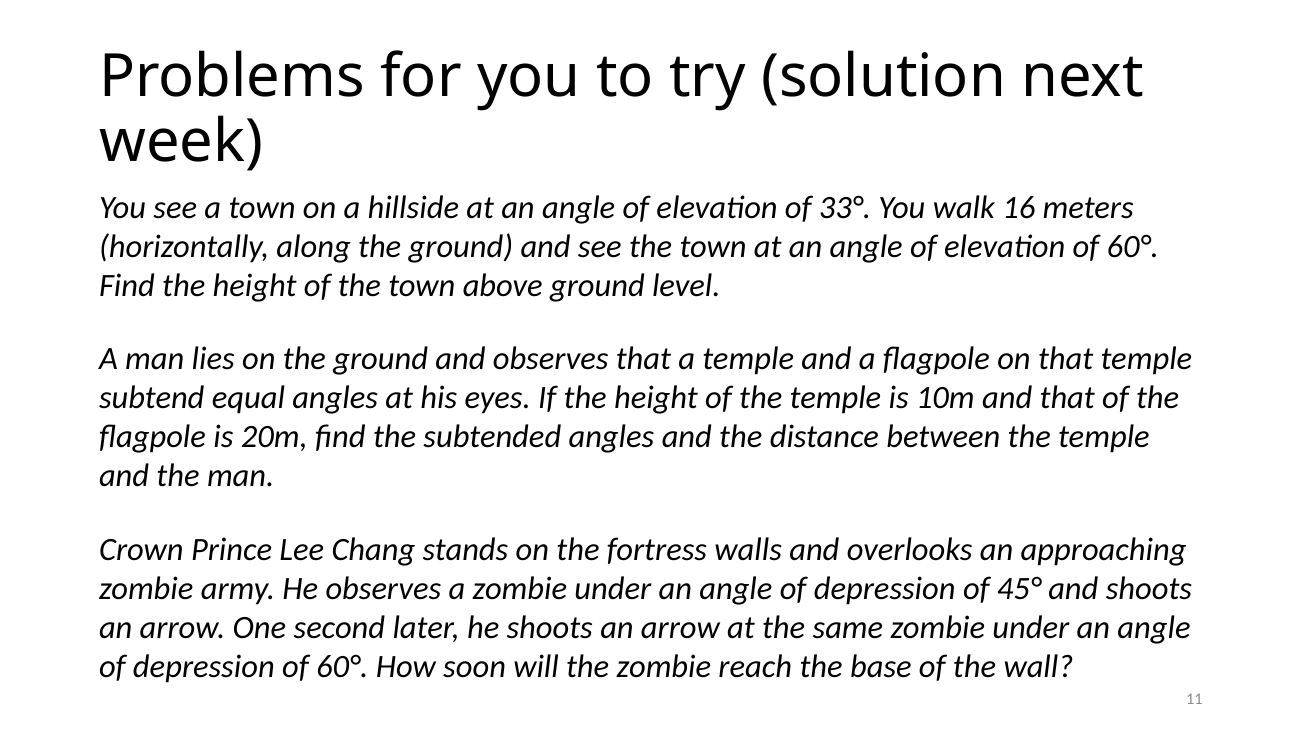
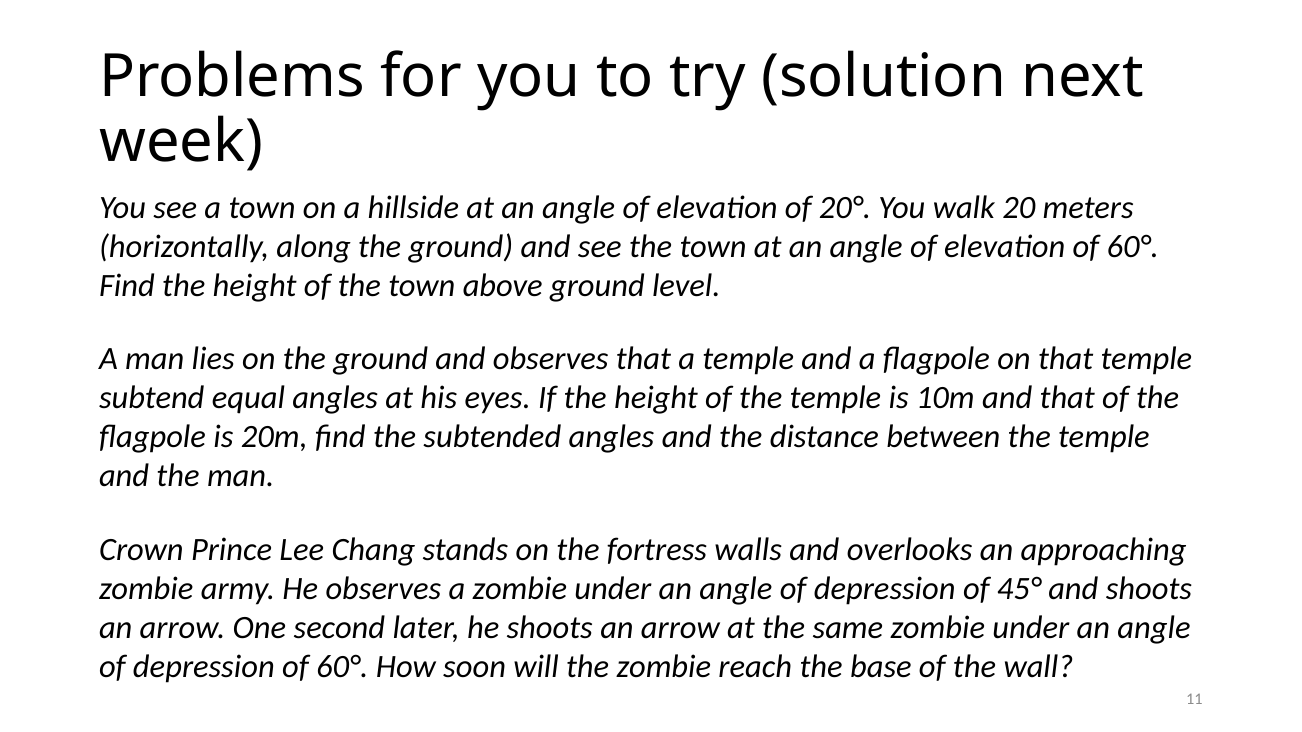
33°: 33° -> 20° (845, 208)
16: 16 -> 20 (1019, 208)
